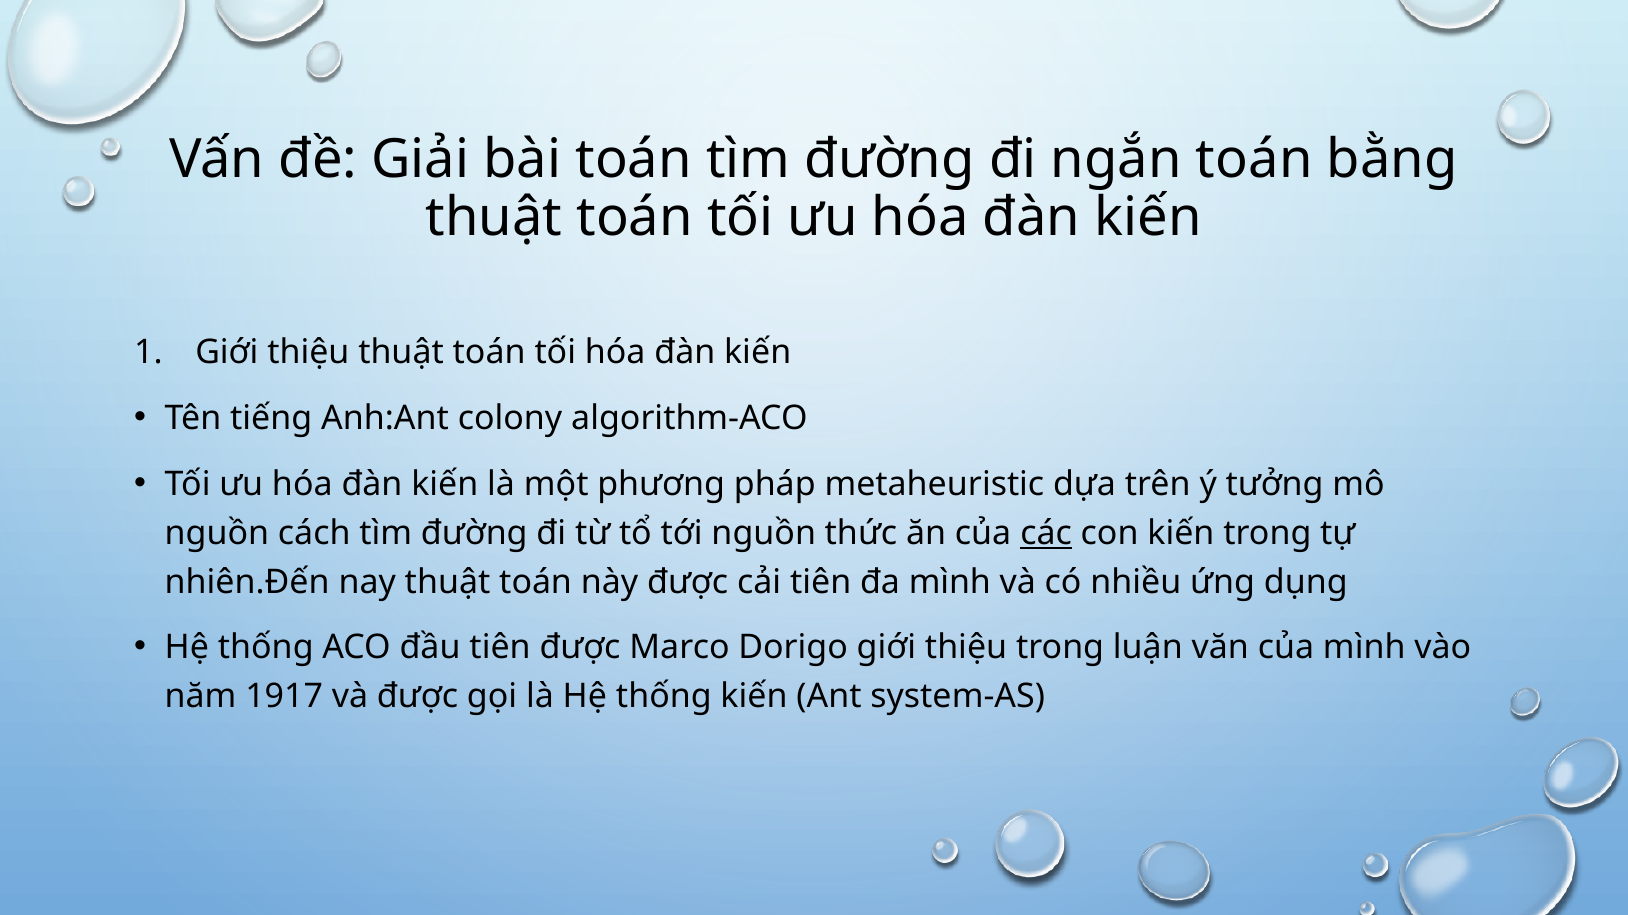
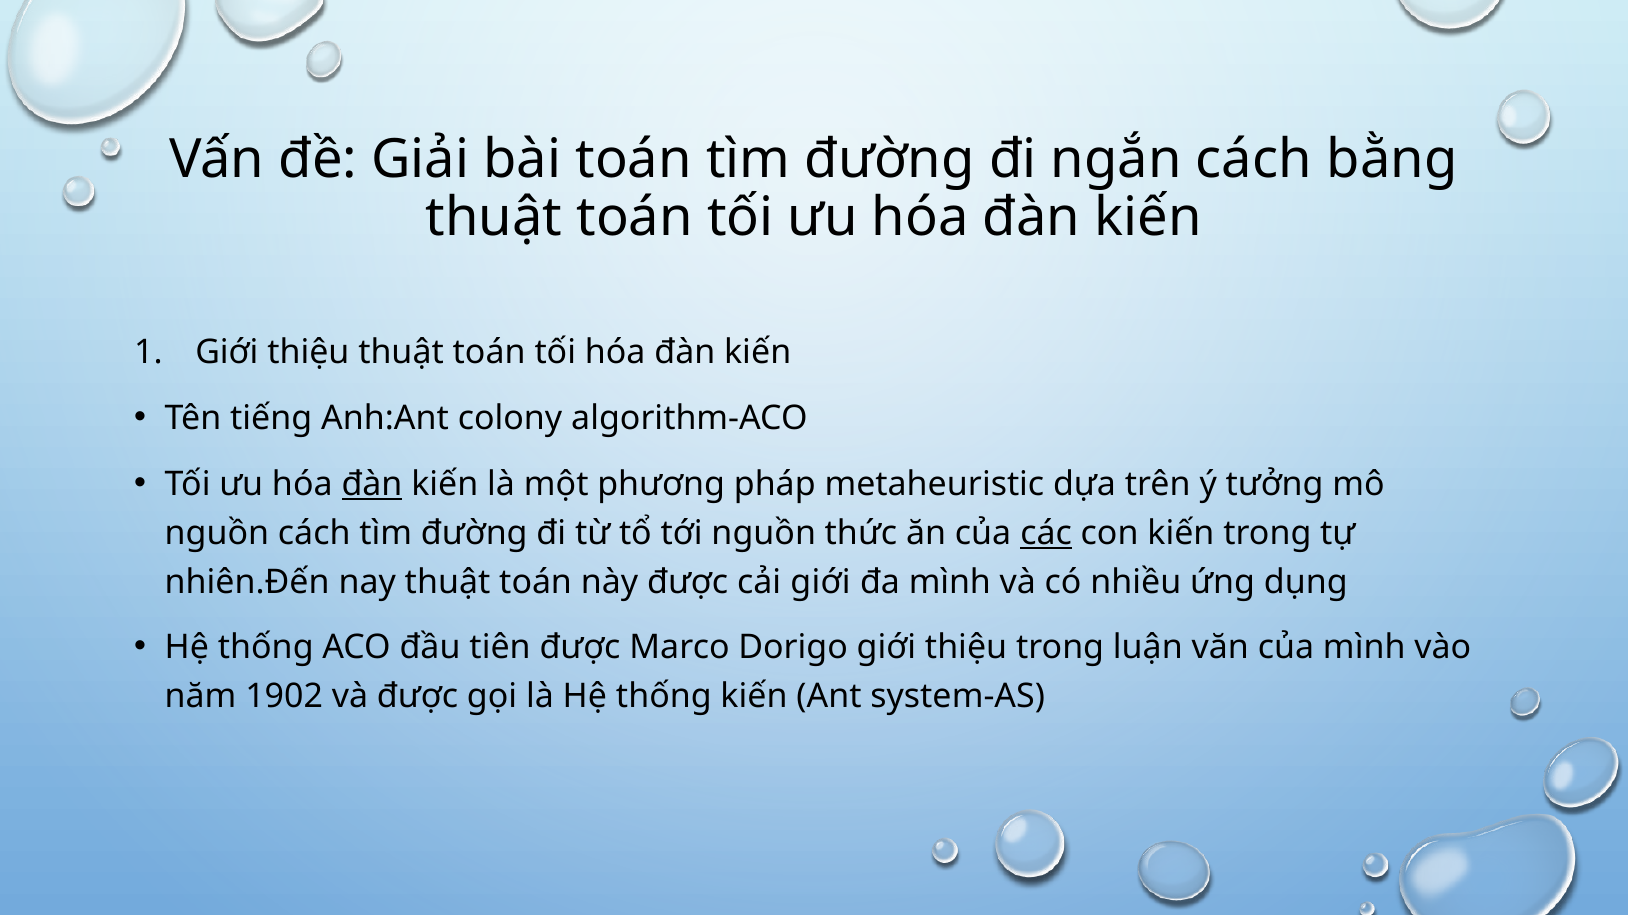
ngắn toán: toán -> cách (1254, 159)
đàn underline: none -> present (372, 485)
cải tiên: tiên -> giới (820, 582)
1917: 1917 -> 1902 (284, 697)
